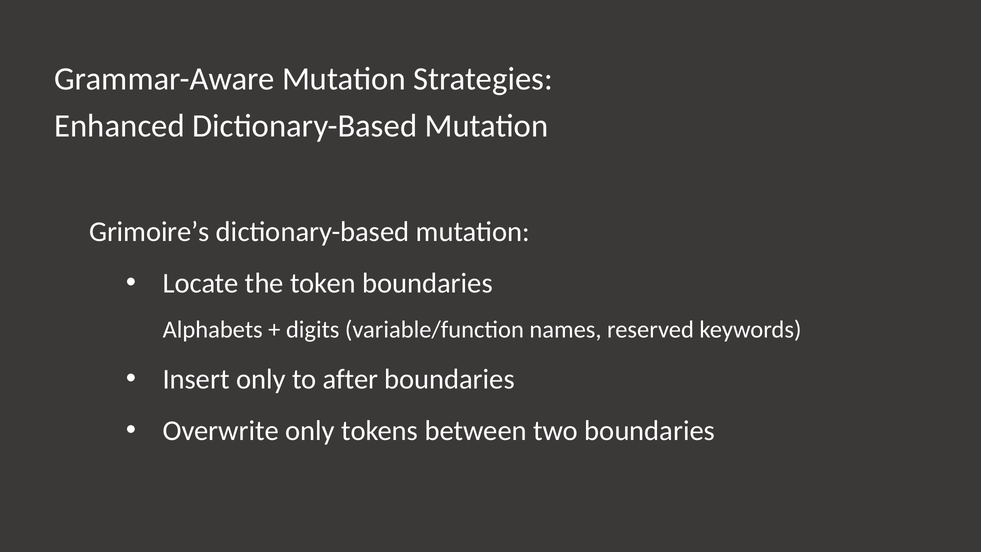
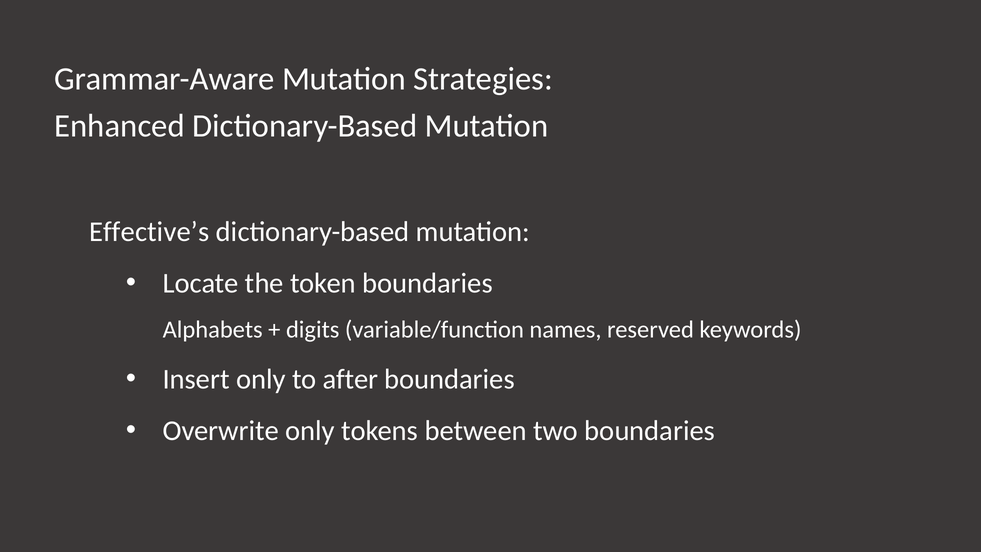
Grimoire’s: Grimoire’s -> Effective’s (149, 232)
